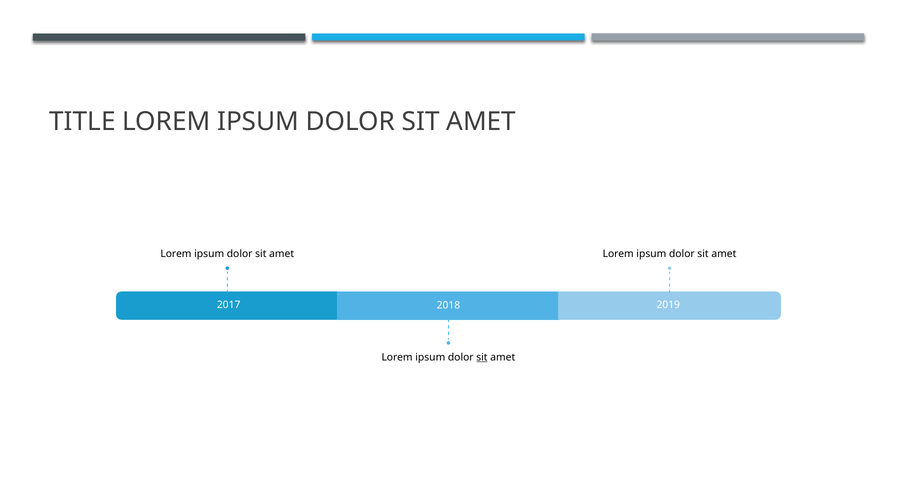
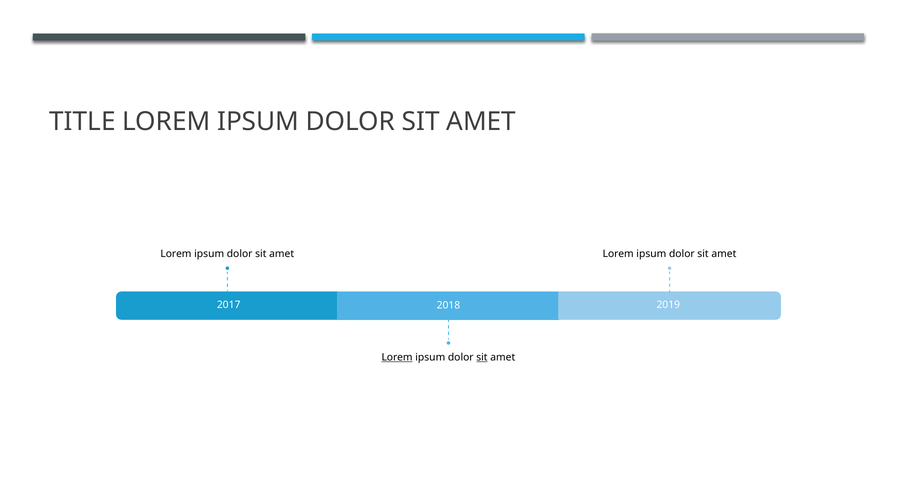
Lorem underline: none -> present (397, 358)
